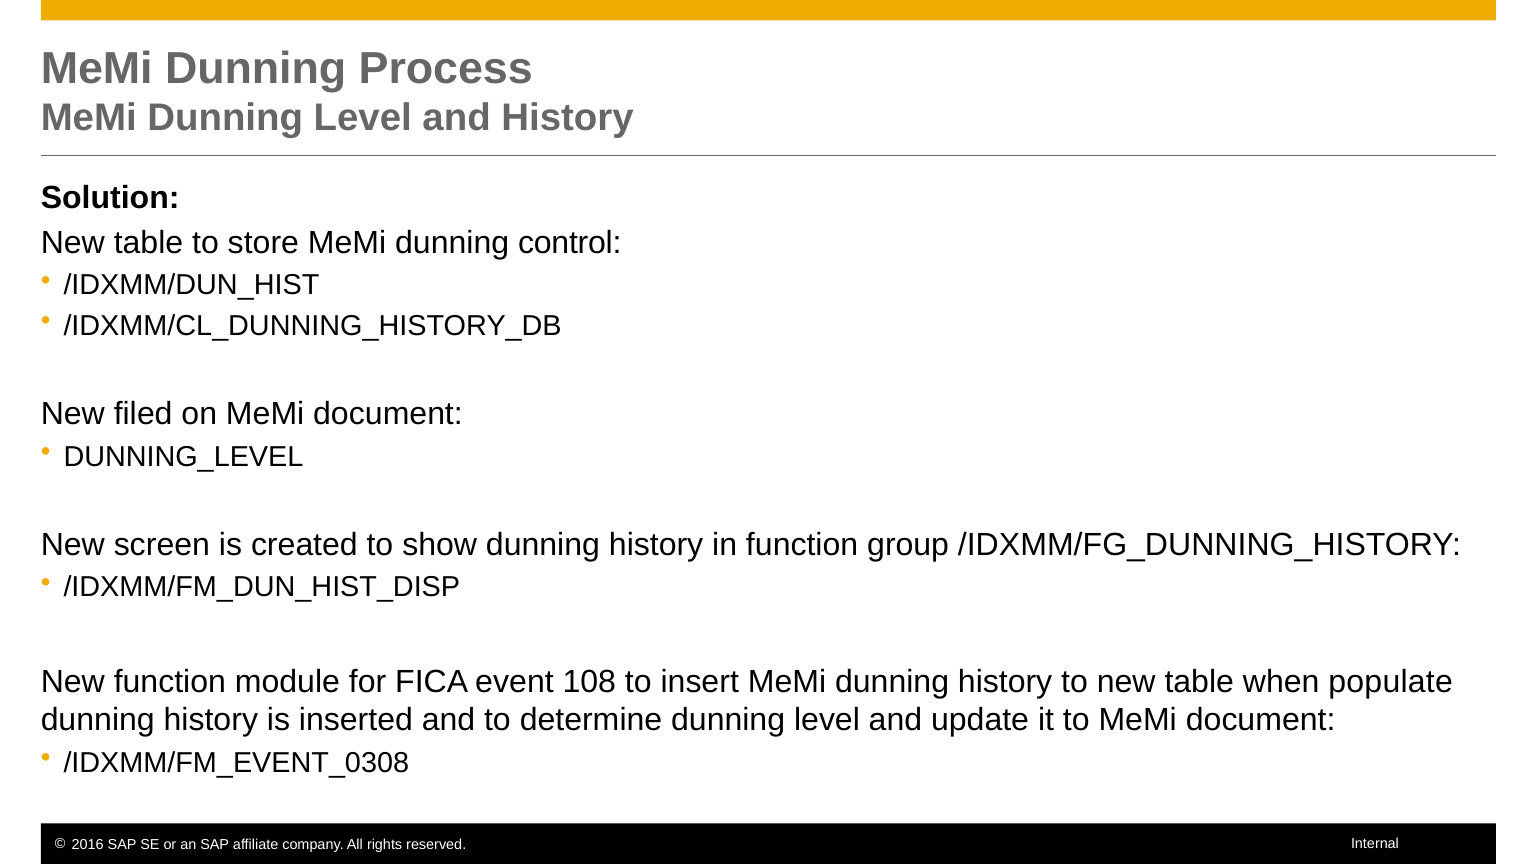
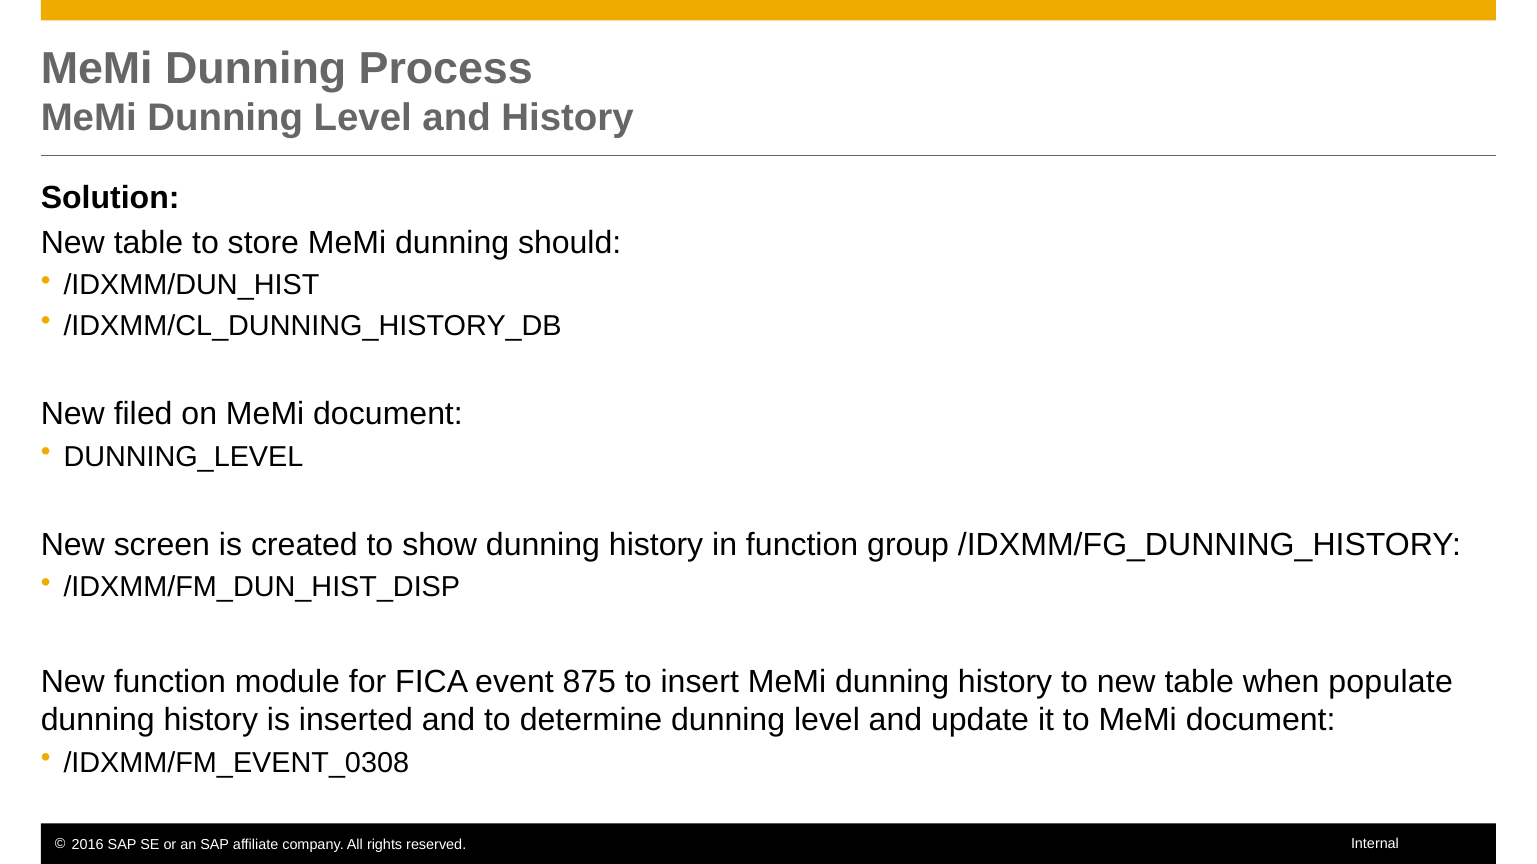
control: control -> should (570, 243)
108: 108 -> 875 (589, 682)
